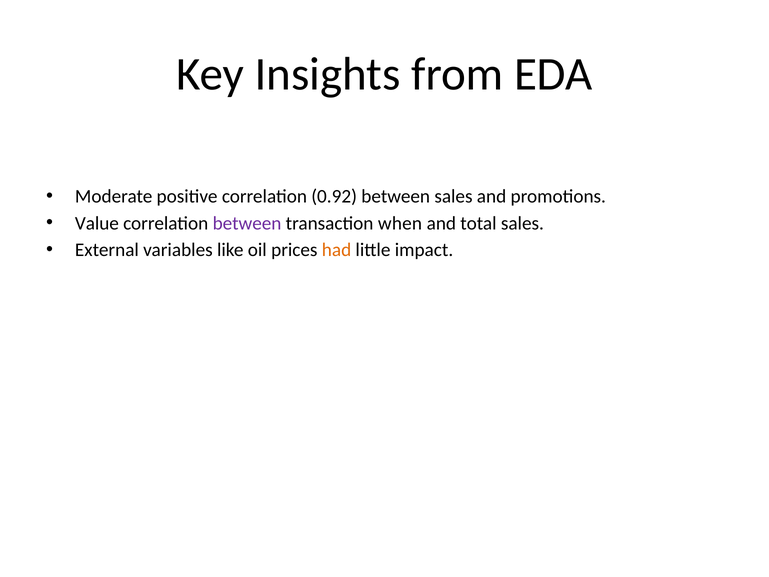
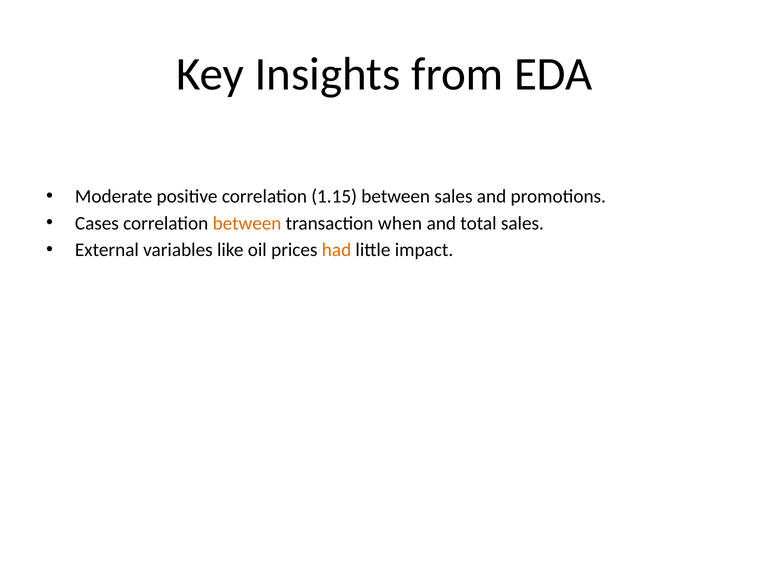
0.92: 0.92 -> 1.15 (334, 196)
Value: Value -> Cases (97, 223)
between colour: purple -> orange (247, 223)
